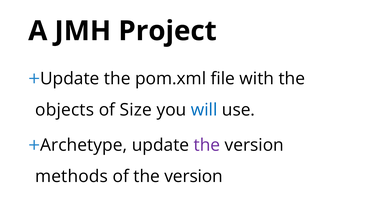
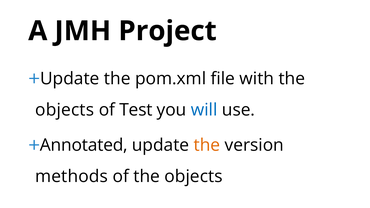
Size: Size -> Test (136, 110)
Archetype: Archetype -> Annotated (84, 145)
the colour: purple -> orange (207, 145)
of the version: version -> objects (194, 176)
